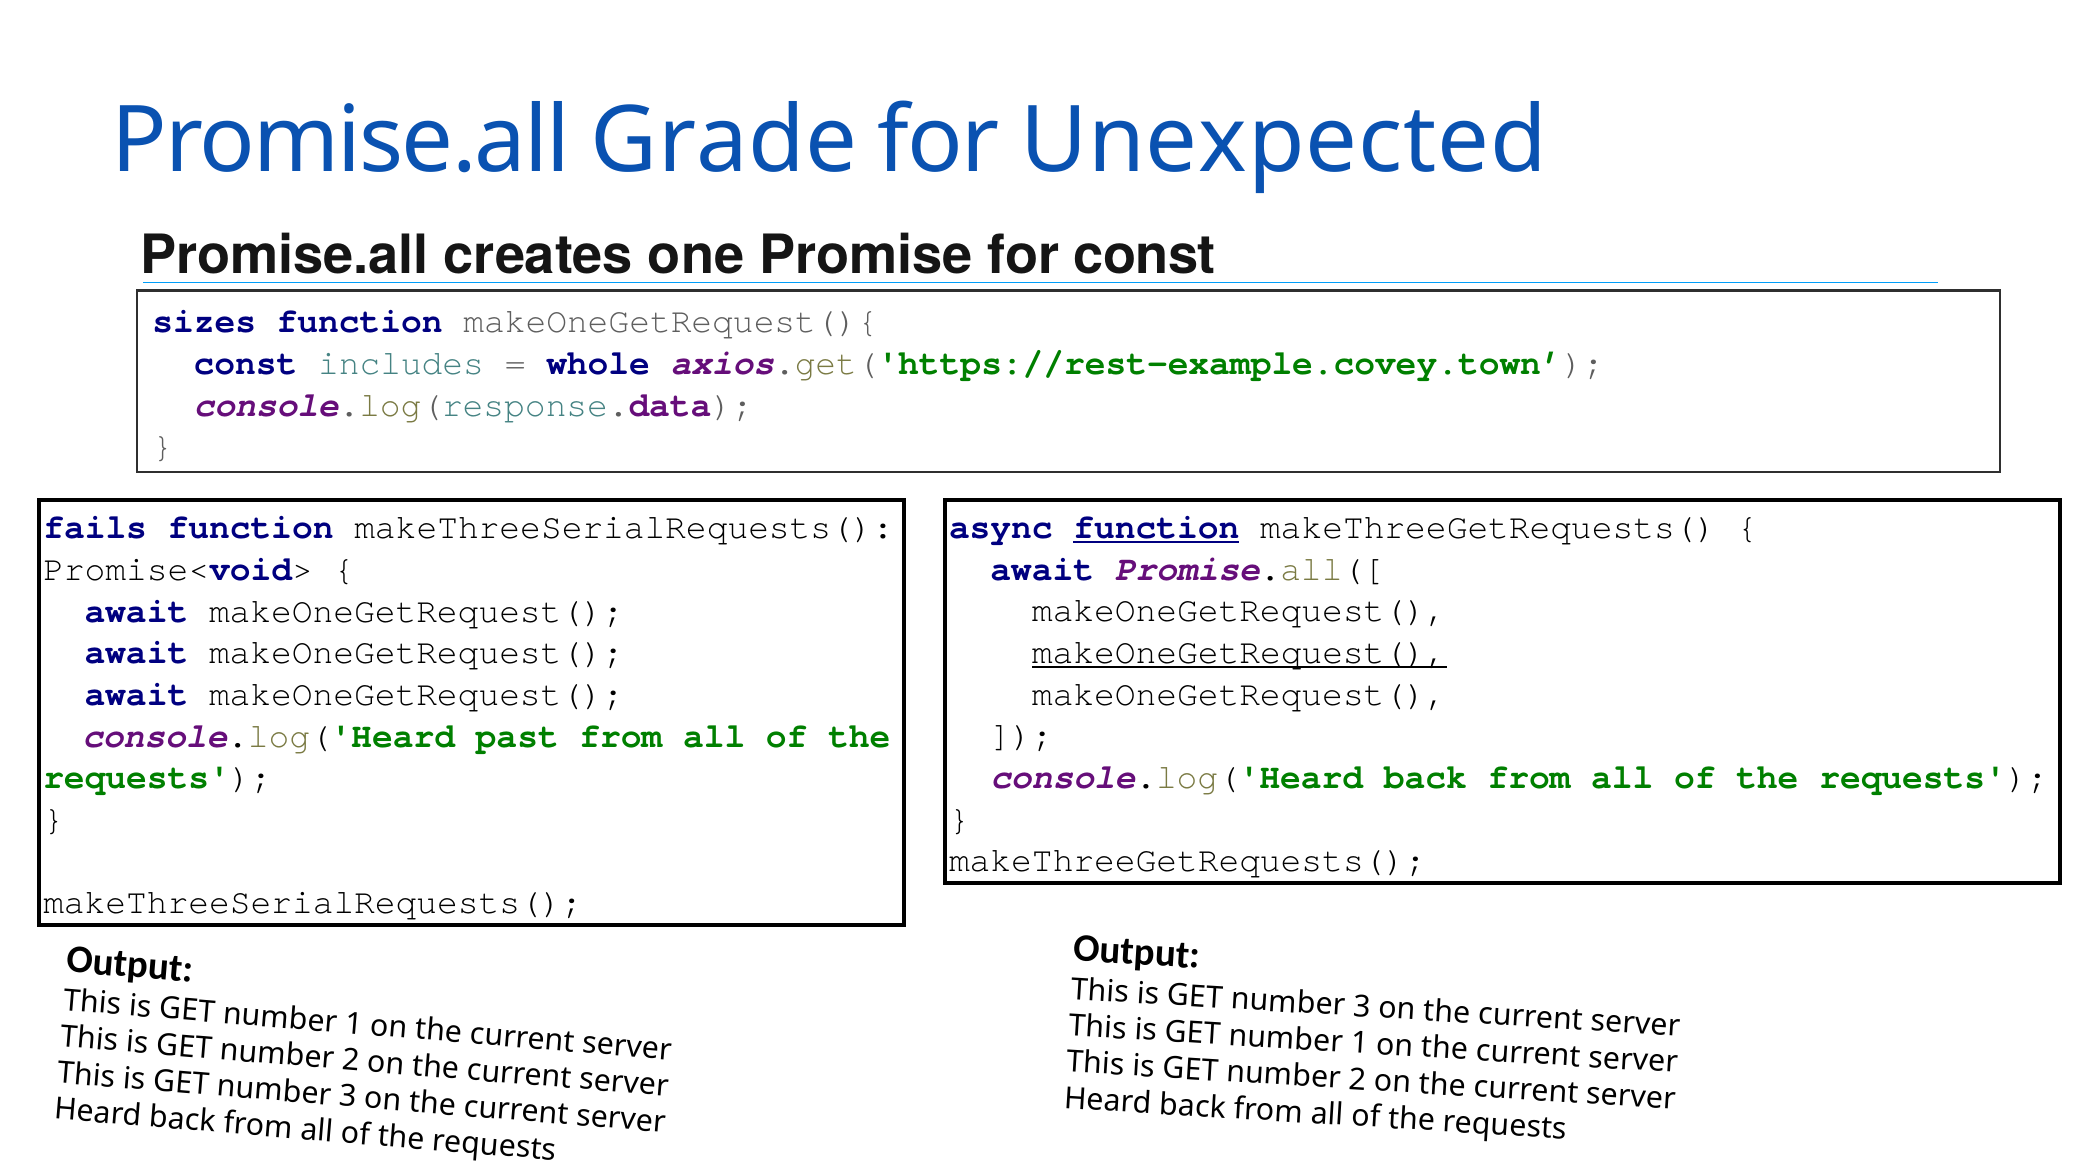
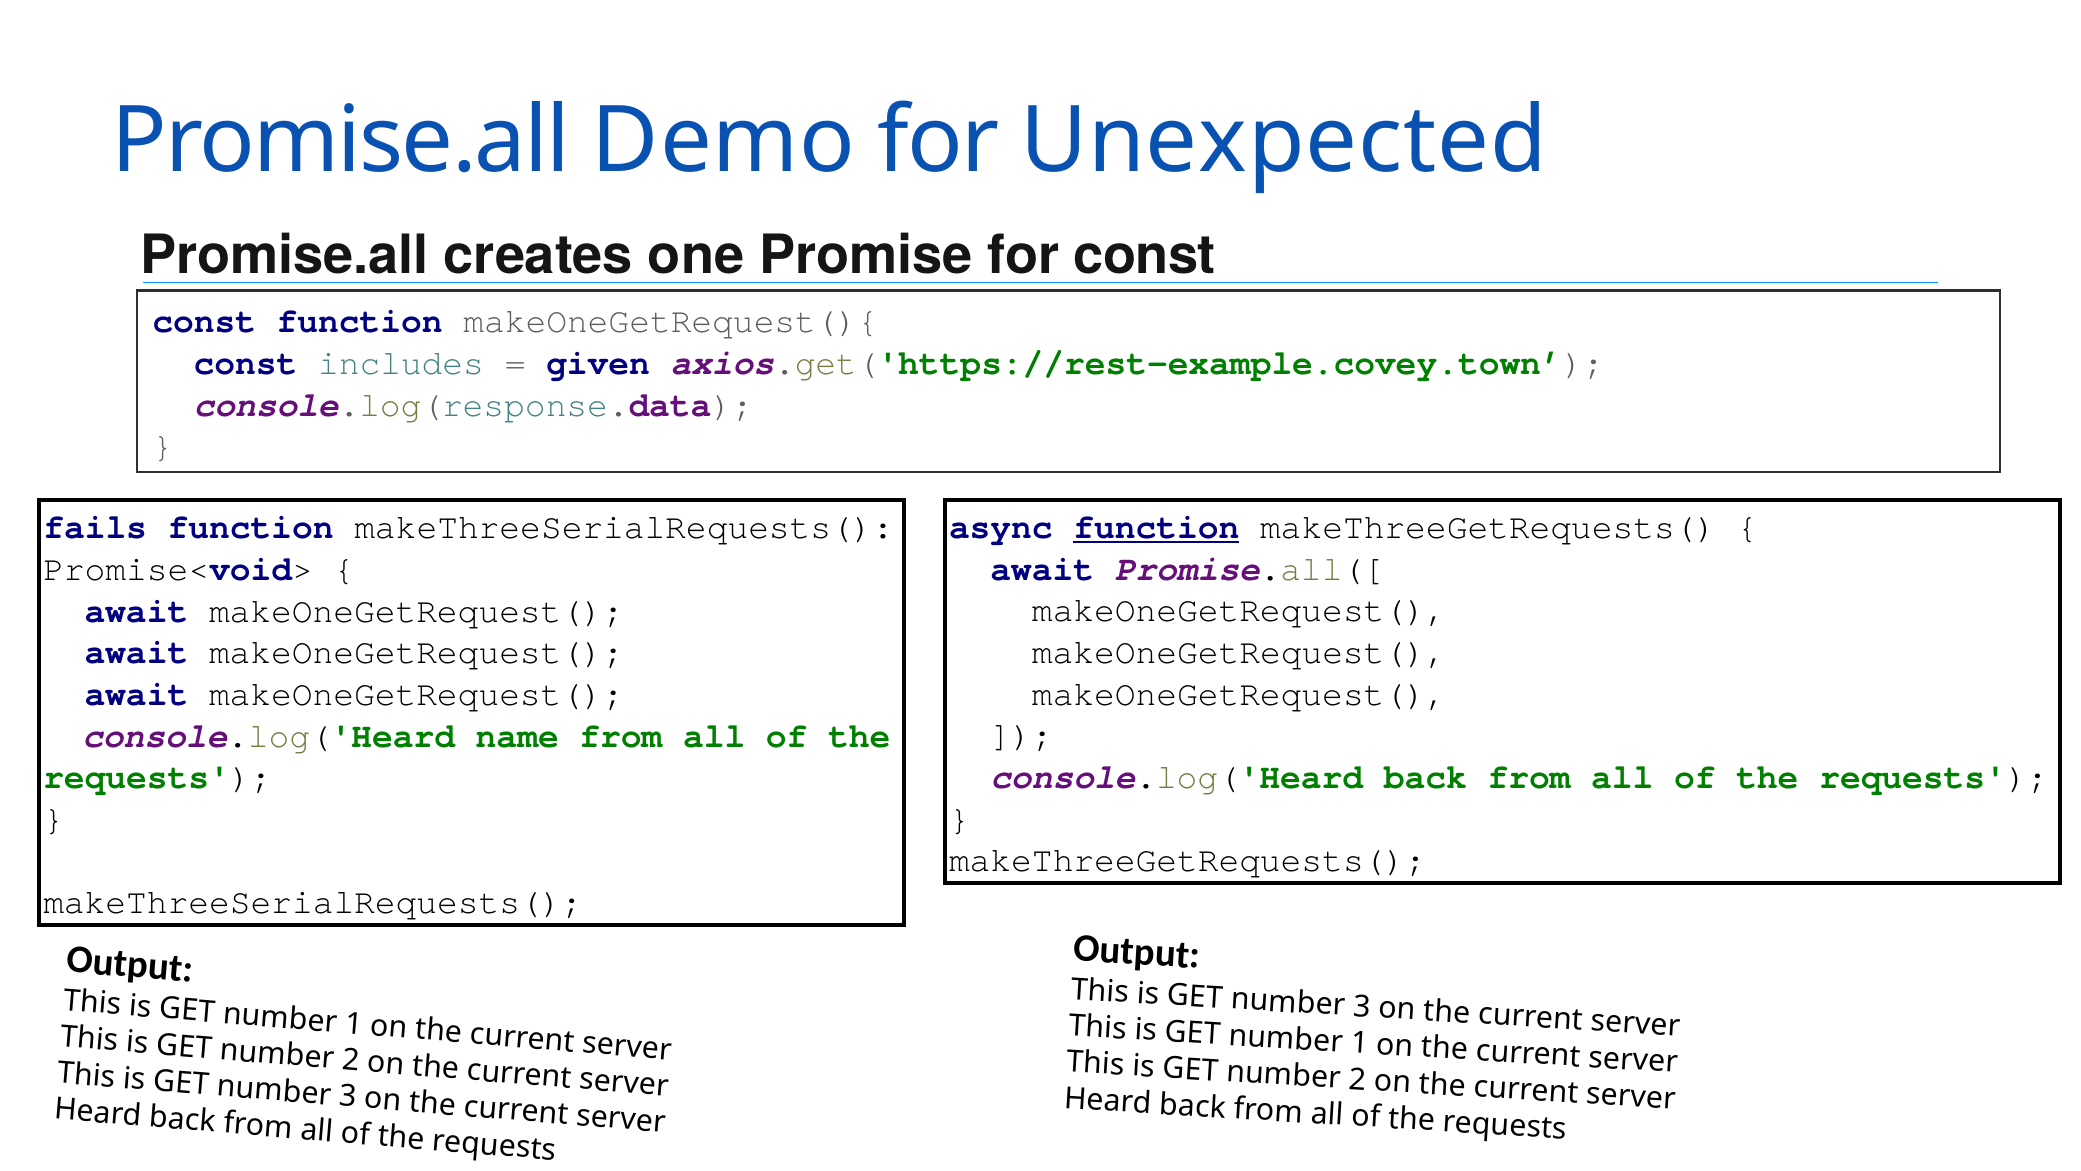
Grade: Grade -> Demo (724, 141)
sizes: sizes -> const (204, 321)
whole: whole -> given (598, 363)
makeOneGetRequest( underline: present -> none (1239, 652)
past: past -> name (517, 735)
